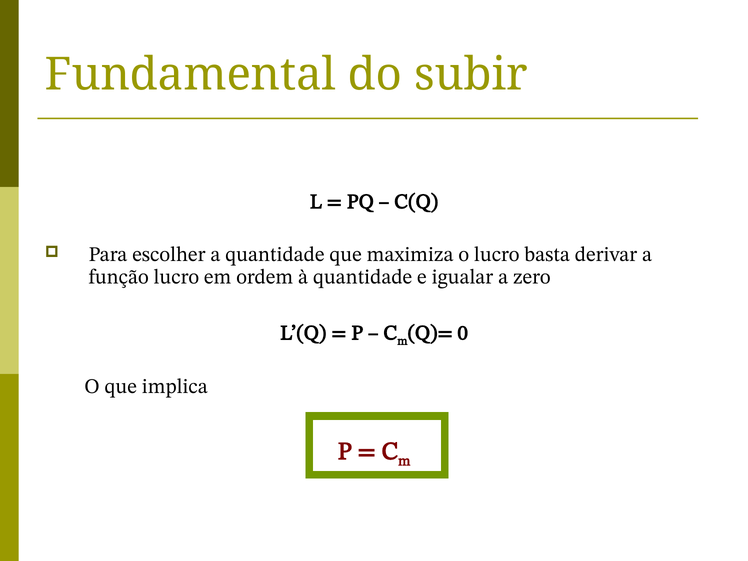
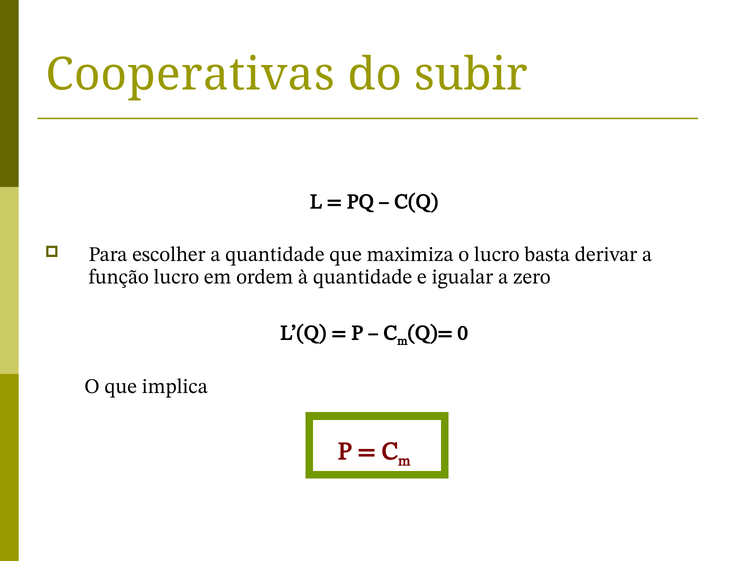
Fundamental: Fundamental -> Cooperativas (190, 75)
